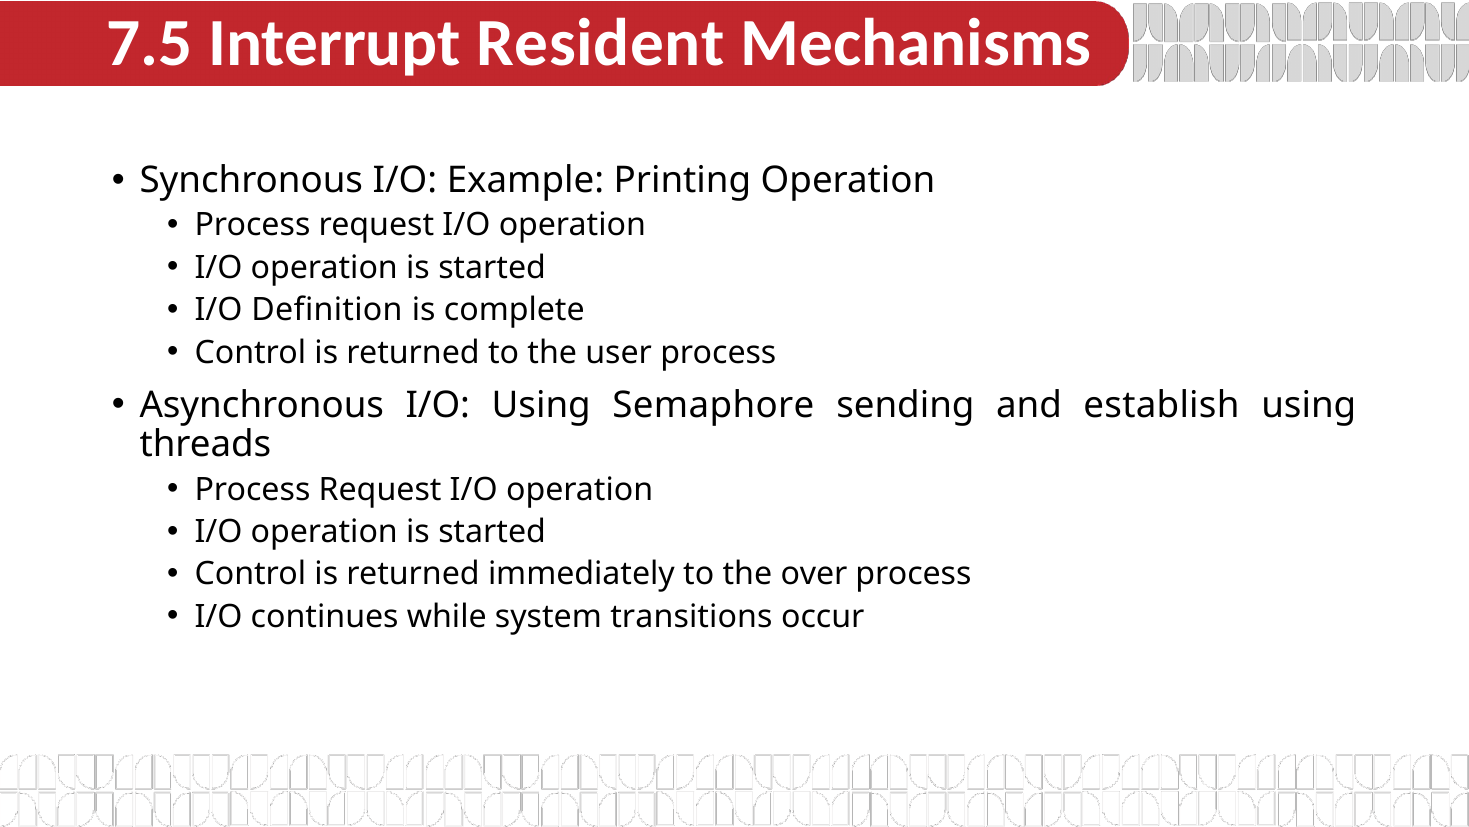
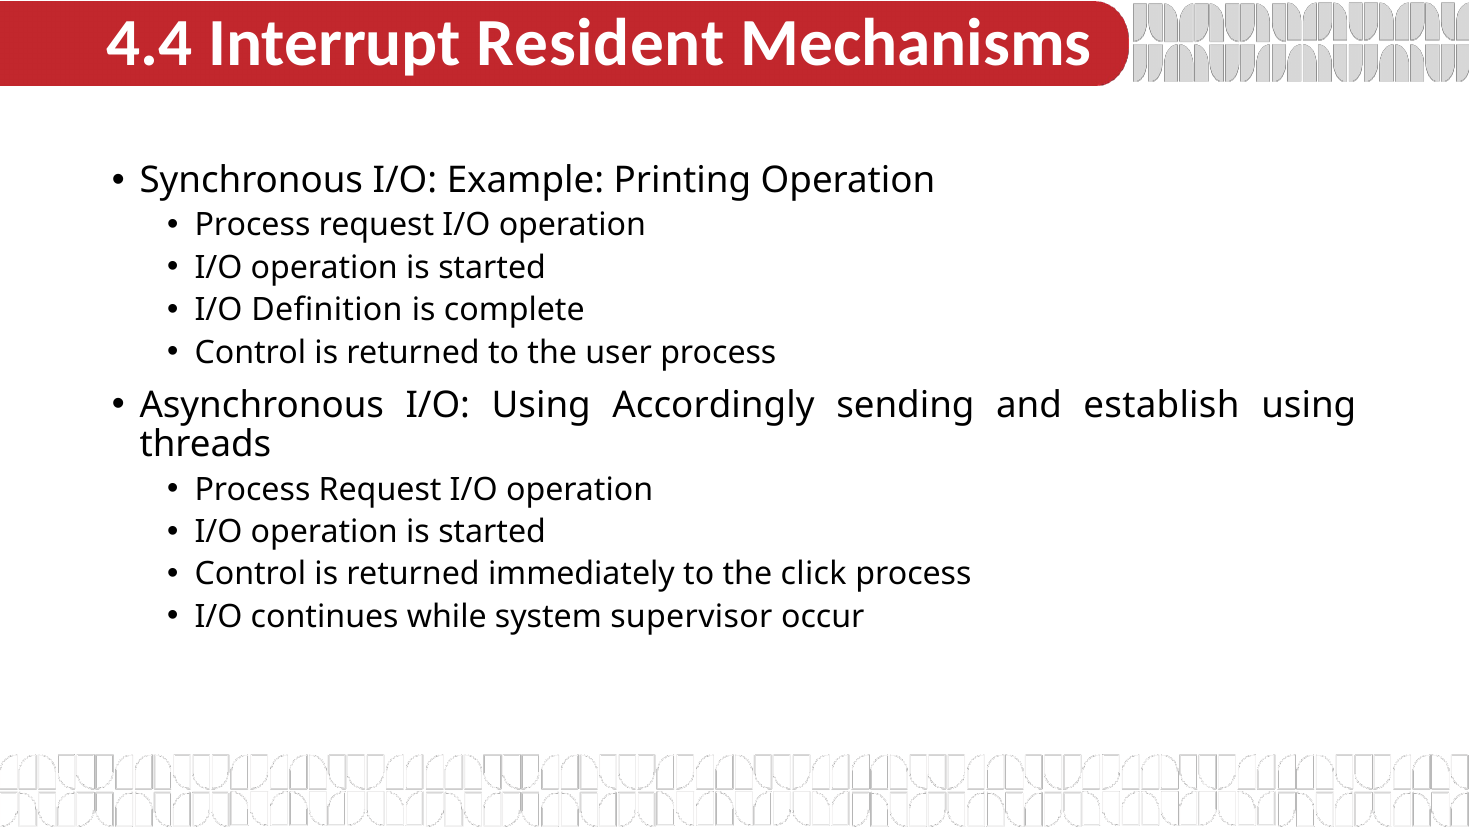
7.5: 7.5 -> 4.4 (150, 43)
Semaphore: Semaphore -> Accordingly (713, 405)
over: over -> click (814, 574)
transitions: transitions -> supervisor (691, 616)
